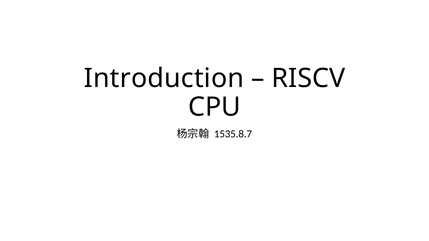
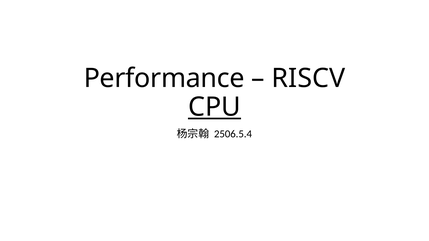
Introduction: Introduction -> Performance (164, 78)
CPU underline: none -> present (214, 107)
1535.8.7: 1535.8.7 -> 2506.5.4 (233, 134)
